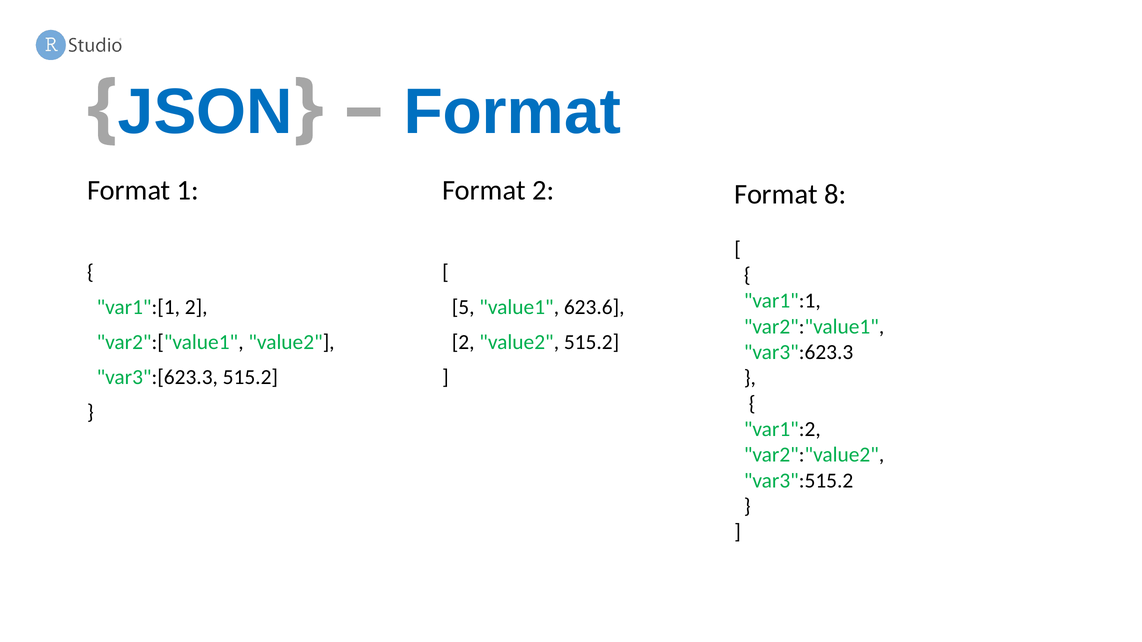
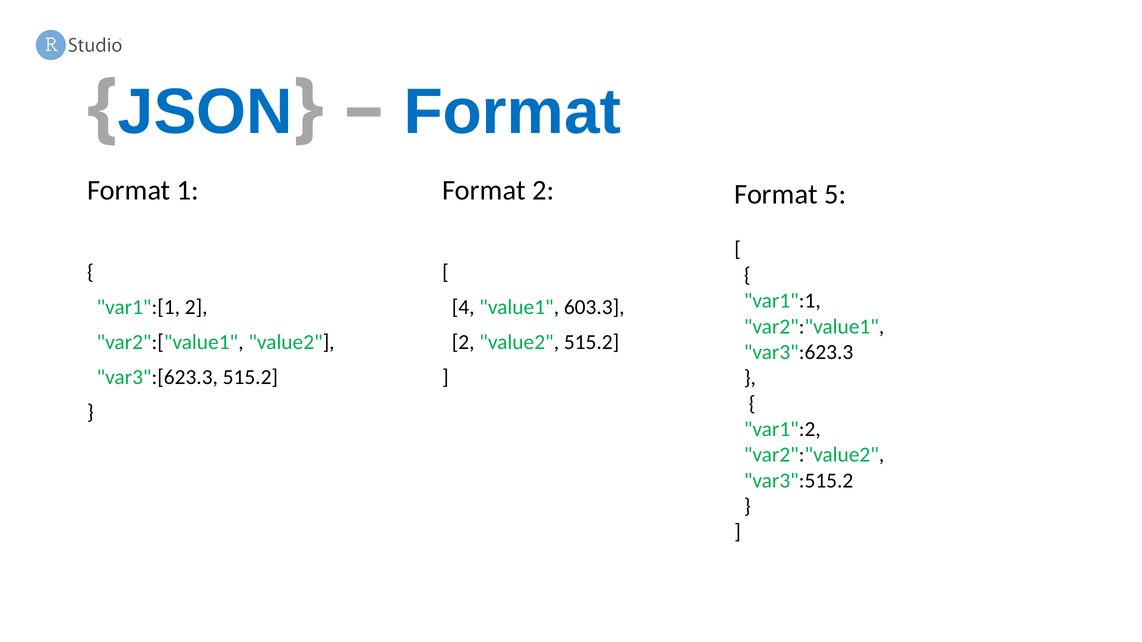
8: 8 -> 5 (835, 194)
5: 5 -> 4 (463, 307)
623.6: 623.6 -> 603.3 (594, 307)
